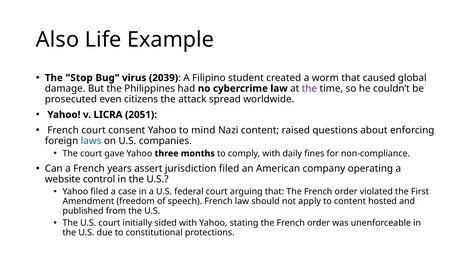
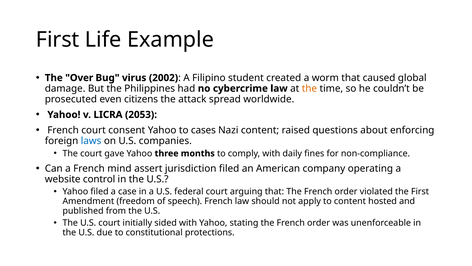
Also: Also -> First (58, 40)
Stop: Stop -> Over (79, 78)
2039: 2039 -> 2002 (164, 78)
the colour: purple -> orange (309, 88)
2051: 2051 -> 2053 (141, 114)
mind: mind -> cases (203, 130)
years: years -> mind (119, 168)
